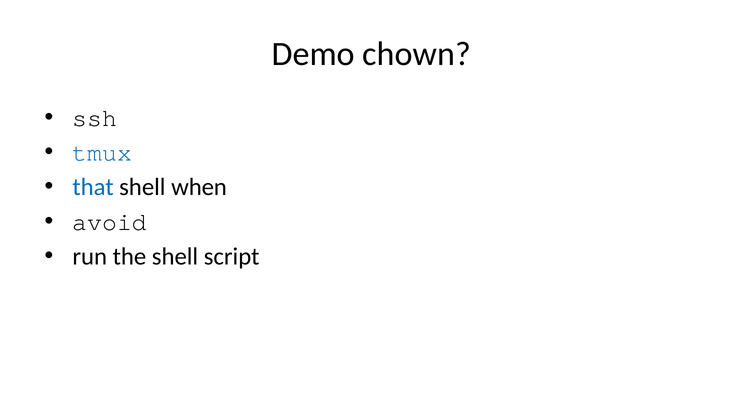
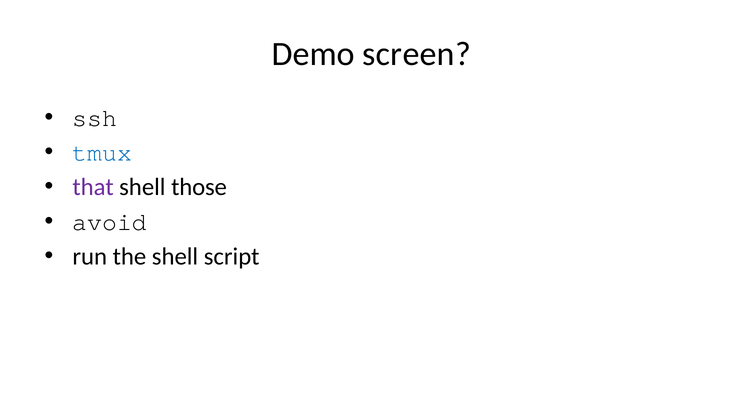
chown: chown -> screen (417, 54)
that colour: blue -> purple (93, 187)
when: when -> those (199, 187)
